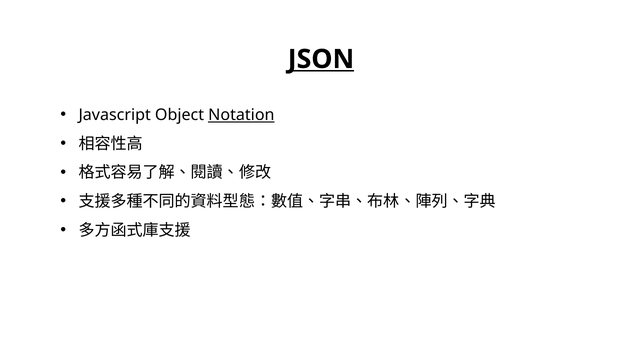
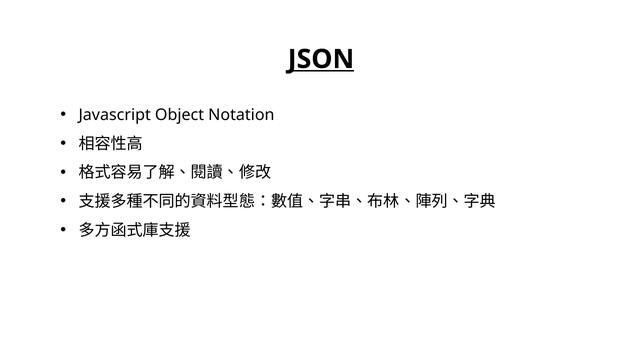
Notation underline: present -> none (241, 115)
